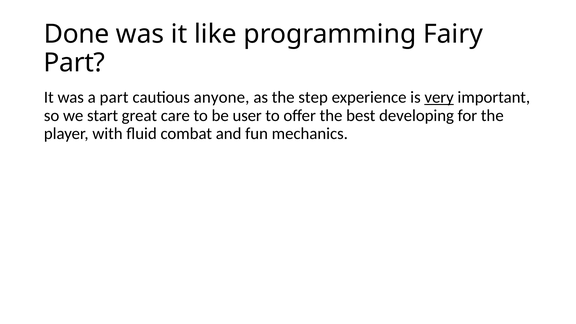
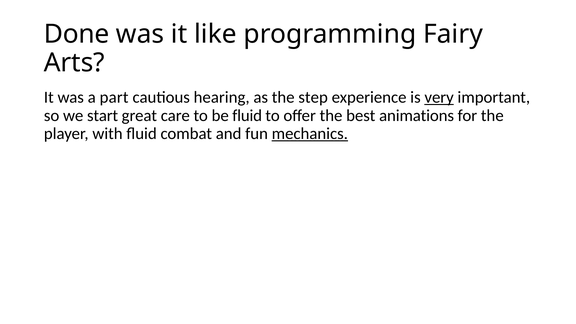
Part: Part -> Arts (74, 63)
anyone: anyone -> hearing (222, 97)
be user: user -> fluid (247, 116)
developing: developing -> animations (417, 116)
mechanics underline: none -> present (310, 134)
